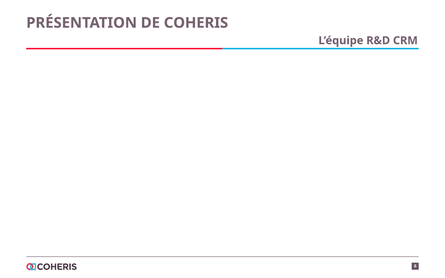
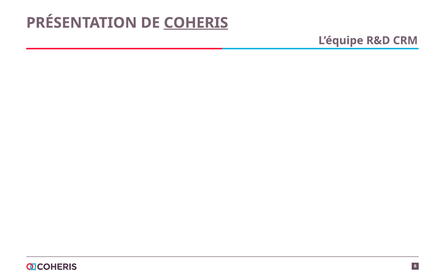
COHERIS underline: none -> present (196, 23)
